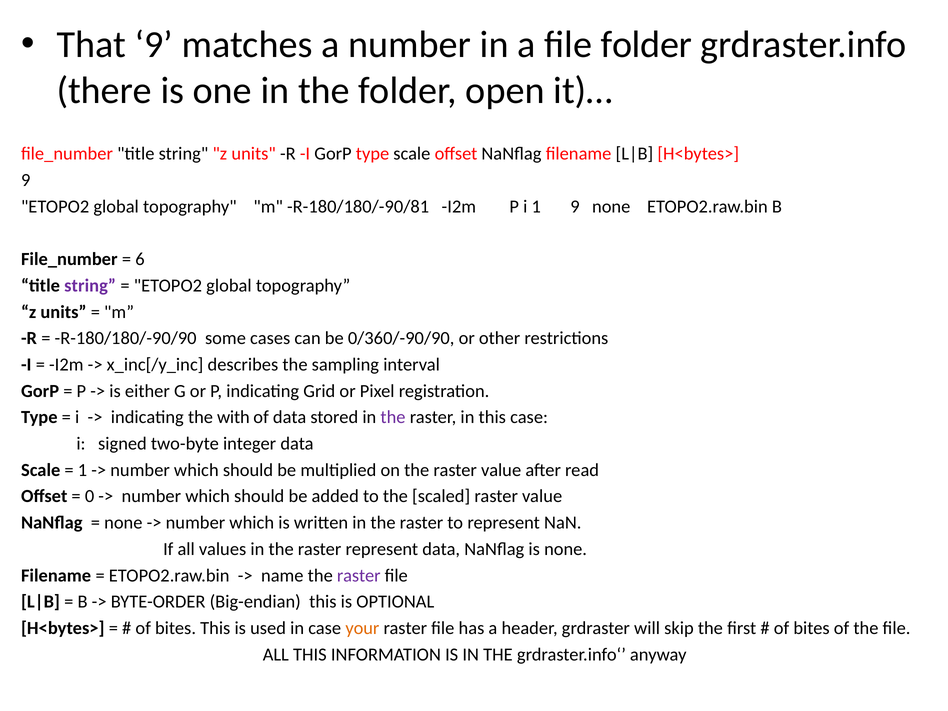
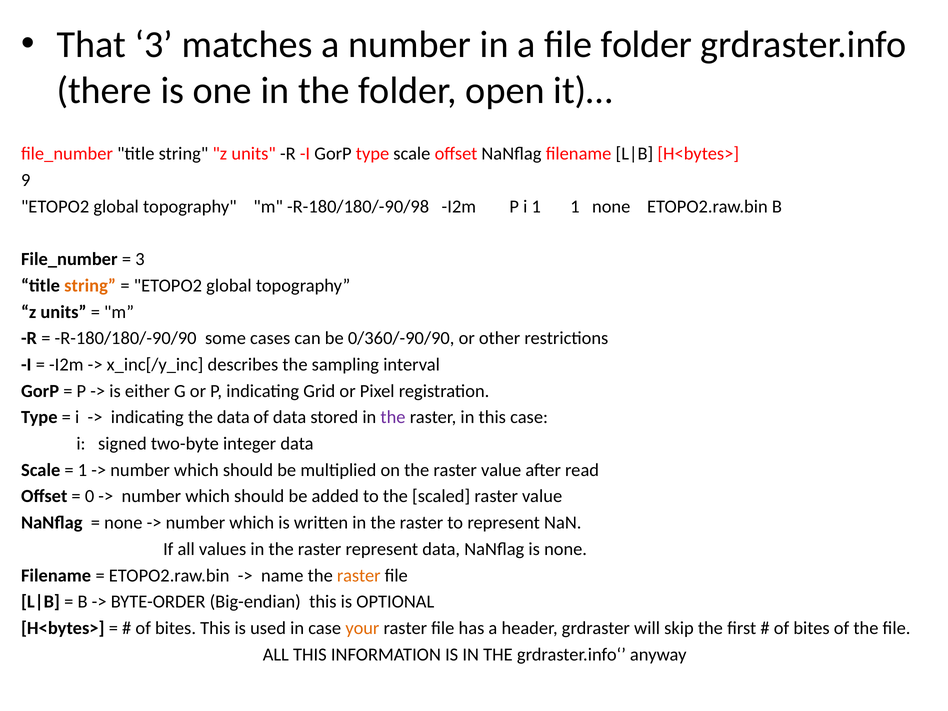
That 9: 9 -> 3 (154, 45)
R-180/180/-90/81: R-180/180/-90/81 -> R-180/180/-90/98 (358, 207)
1 9: 9 -> 1 (575, 207)
6: 6 -> 3 (140, 259)
string colour: purple -> orange (90, 286)
the with: with -> data (233, 417)
raster colour: purple -> orange (359, 575)
